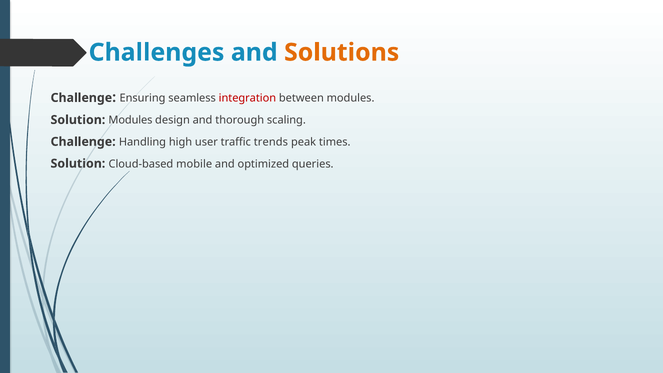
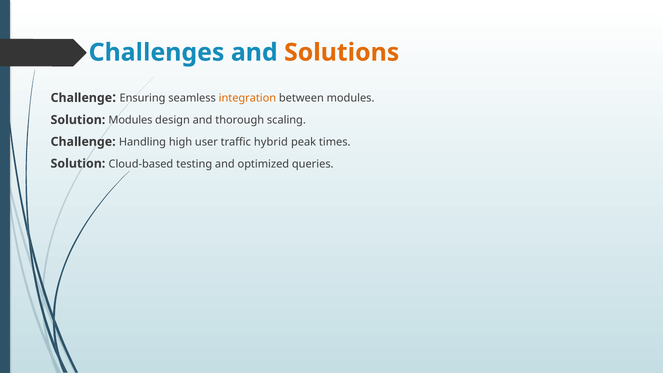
integration colour: red -> orange (247, 98)
trends: trends -> hybrid (271, 142)
mobile: mobile -> testing (194, 164)
